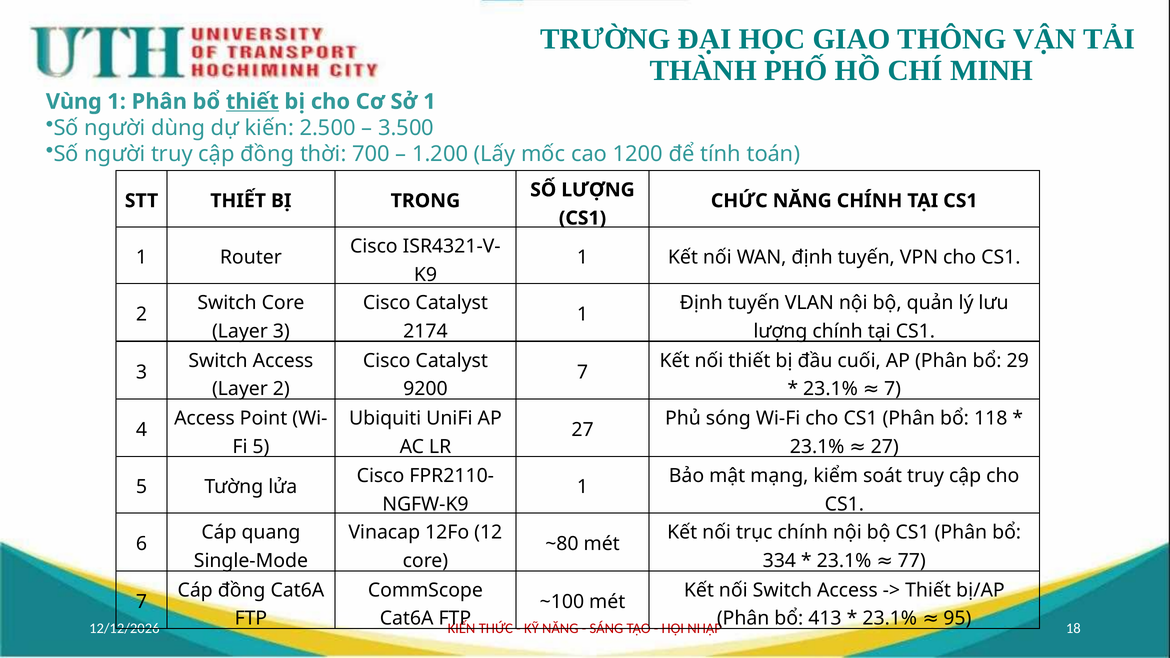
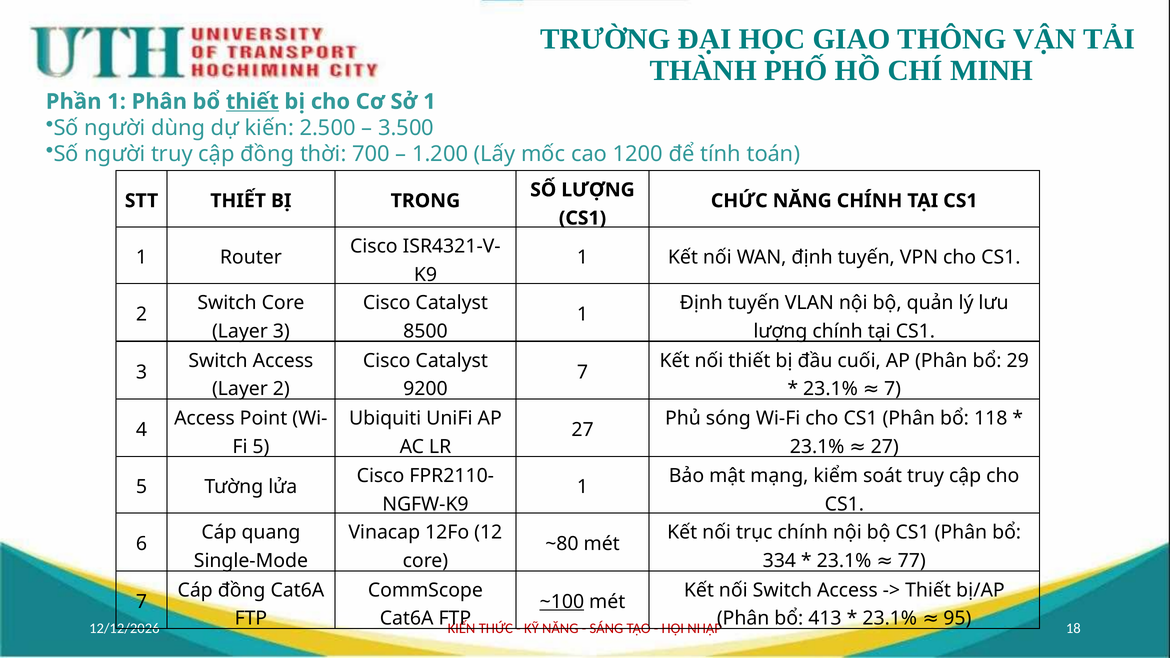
Vùng: Vùng -> Phần (74, 102)
2174: 2174 -> 8500 (425, 331)
~100 underline: none -> present (562, 602)
